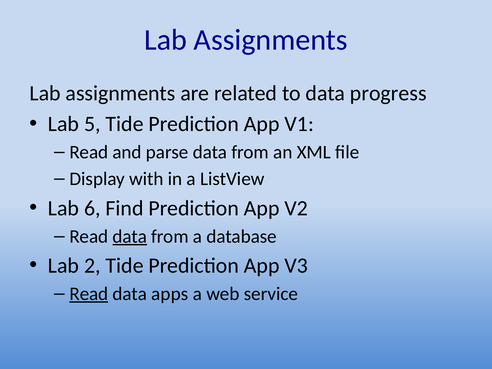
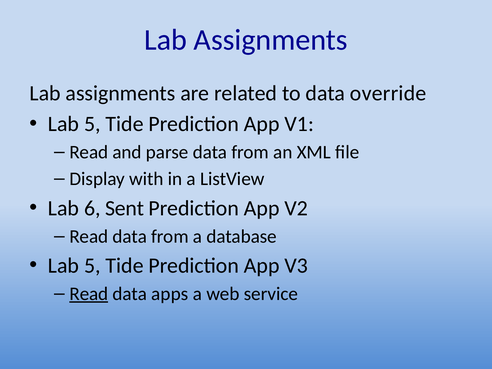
progress: progress -> override (388, 93)
Find: Find -> Sent (125, 208)
data underline: present -> none (130, 236)
2: 2 -> 5 (92, 266)
